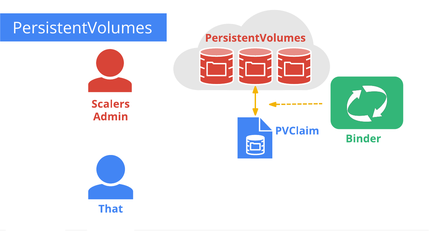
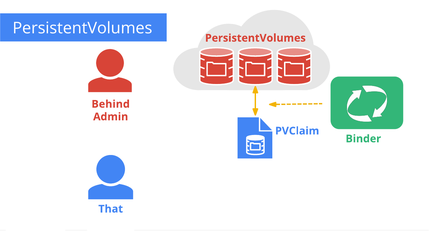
Scalers: Scalers -> Behind (111, 104)
